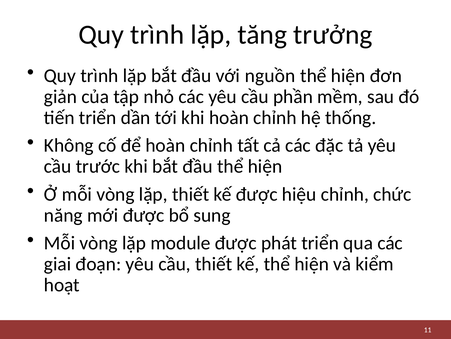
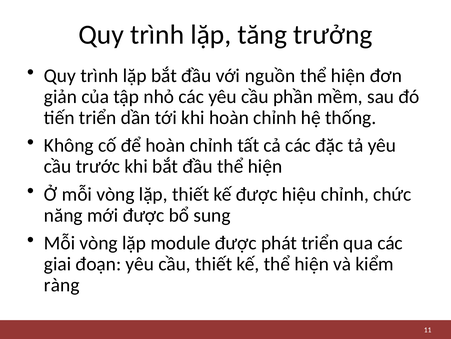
hoạt: hoạt -> ràng (62, 285)
